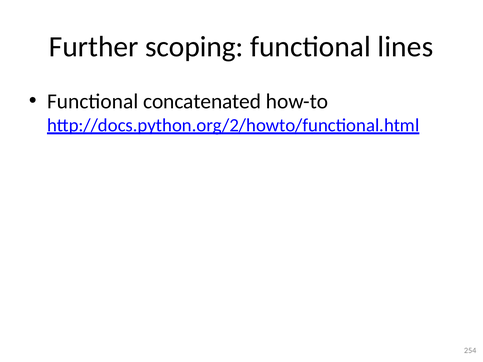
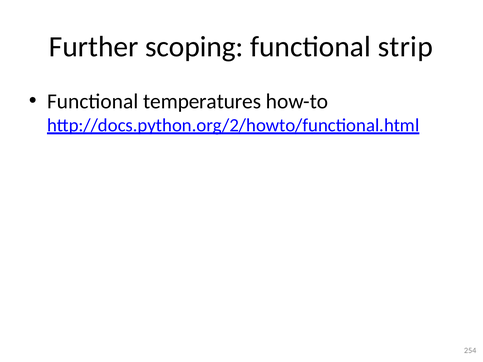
lines: lines -> strip (405, 47)
concatenated: concatenated -> temperatures (202, 101)
